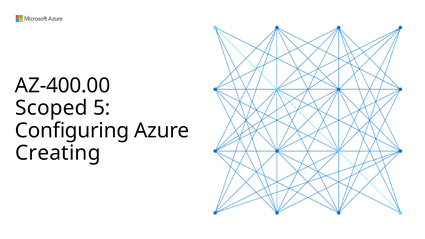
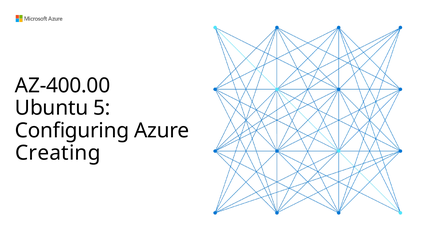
Scoped: Scoped -> Ubuntu (52, 108)
